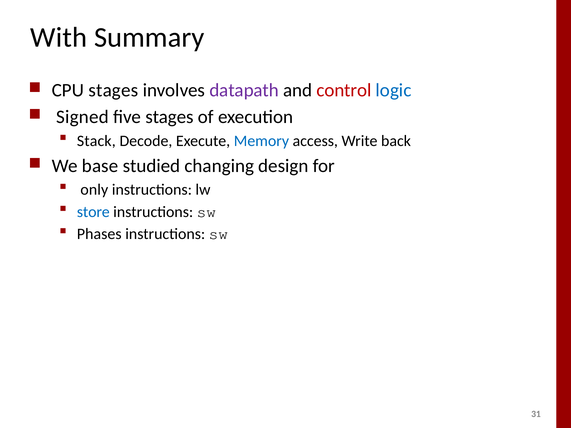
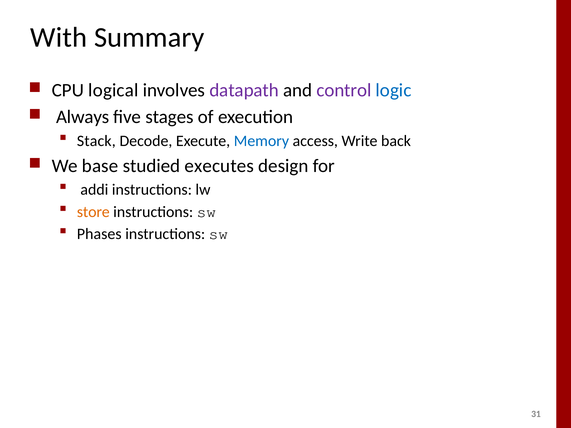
CPU stages: stages -> logical (113, 90)
control colour: red -> purple (344, 90)
Signed: Signed -> Always (83, 117)
changing: changing -> executes (219, 166)
only: only -> addi (94, 190)
store colour: blue -> orange (93, 212)
